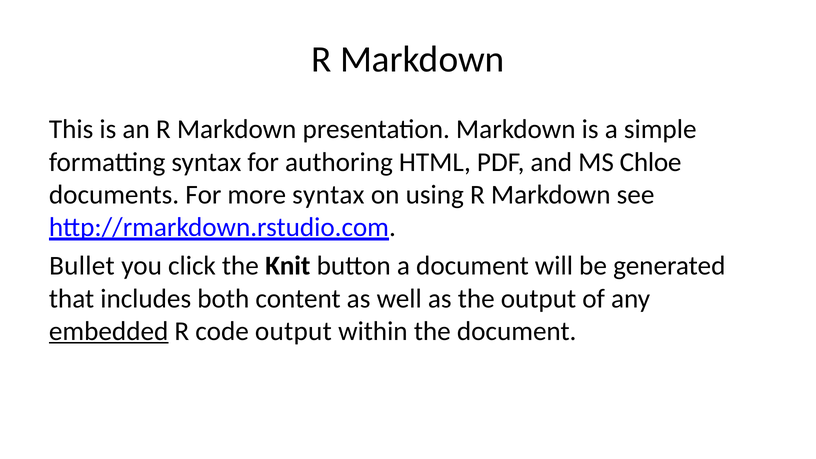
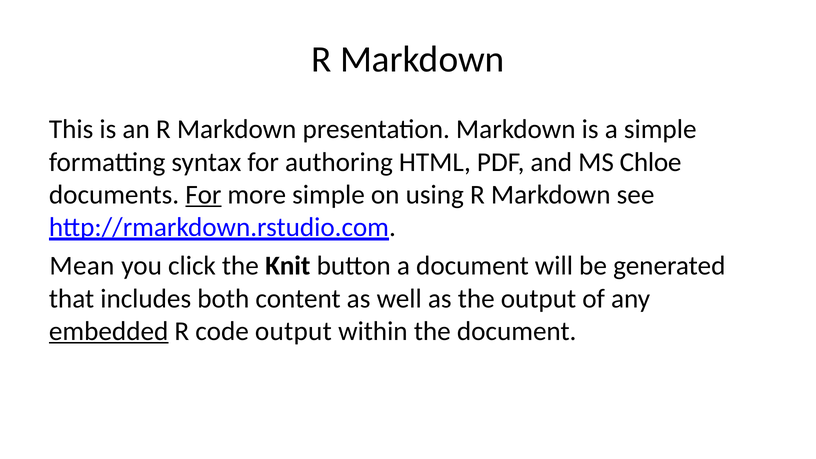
For underline: none -> present (203, 195)
more syntax: syntax -> simple (329, 195)
Bullet: Bullet -> Mean (82, 266)
